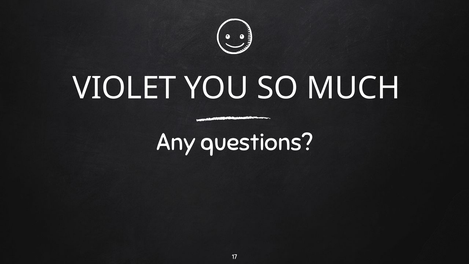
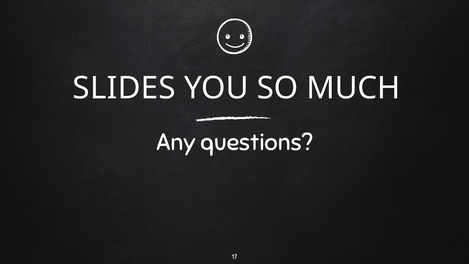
VIOLET: VIOLET -> SLIDES (124, 88)
